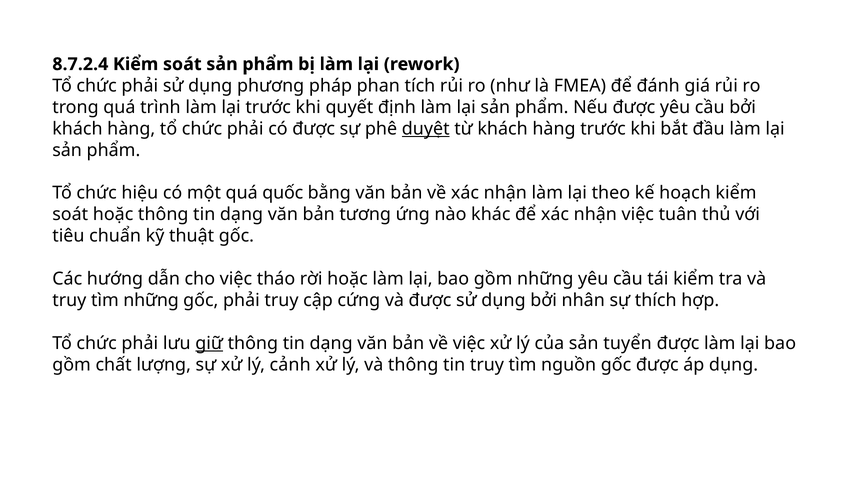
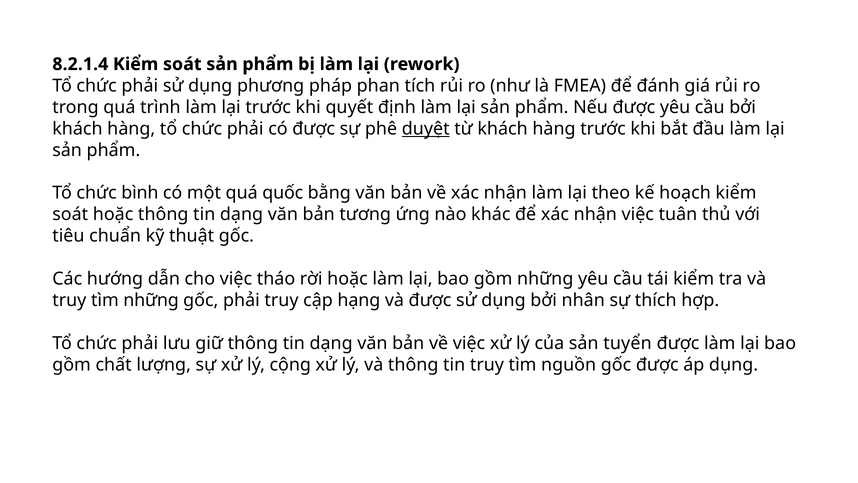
8.7.2.4: 8.7.2.4 -> 8.2.1.4 (80, 64)
hiệu: hiệu -> bình (140, 193)
cứng: cứng -> hạng (359, 300)
giữ underline: present -> none (209, 343)
cảnh: cảnh -> cộng (290, 365)
